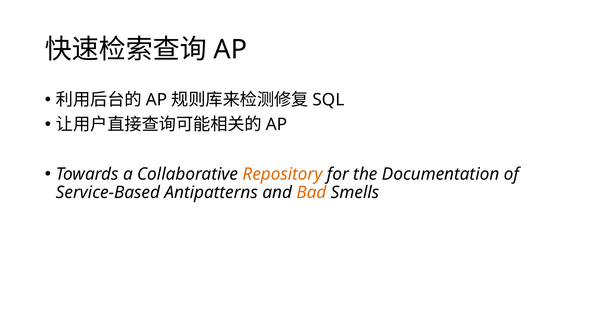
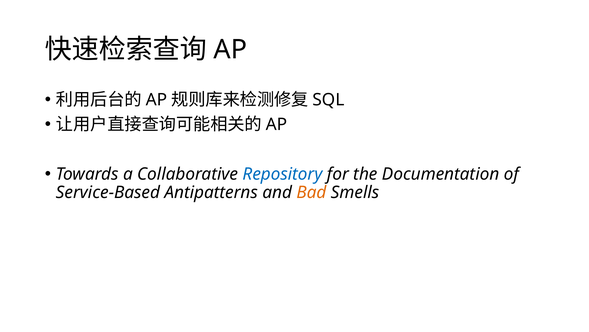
Repository colour: orange -> blue (283, 174)
